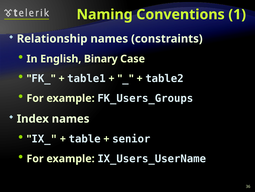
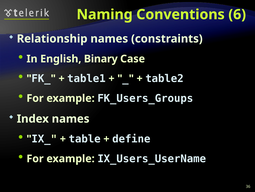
1: 1 -> 6 (237, 14)
senior: senior -> define (131, 138)
